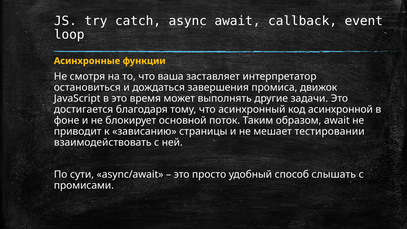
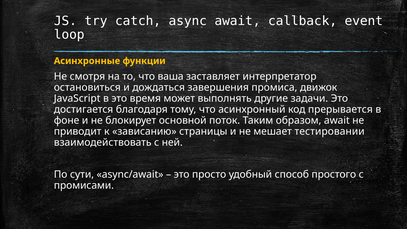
асинхронной: асинхронной -> прерывается (340, 109)
слышать: слышать -> простого (334, 175)
